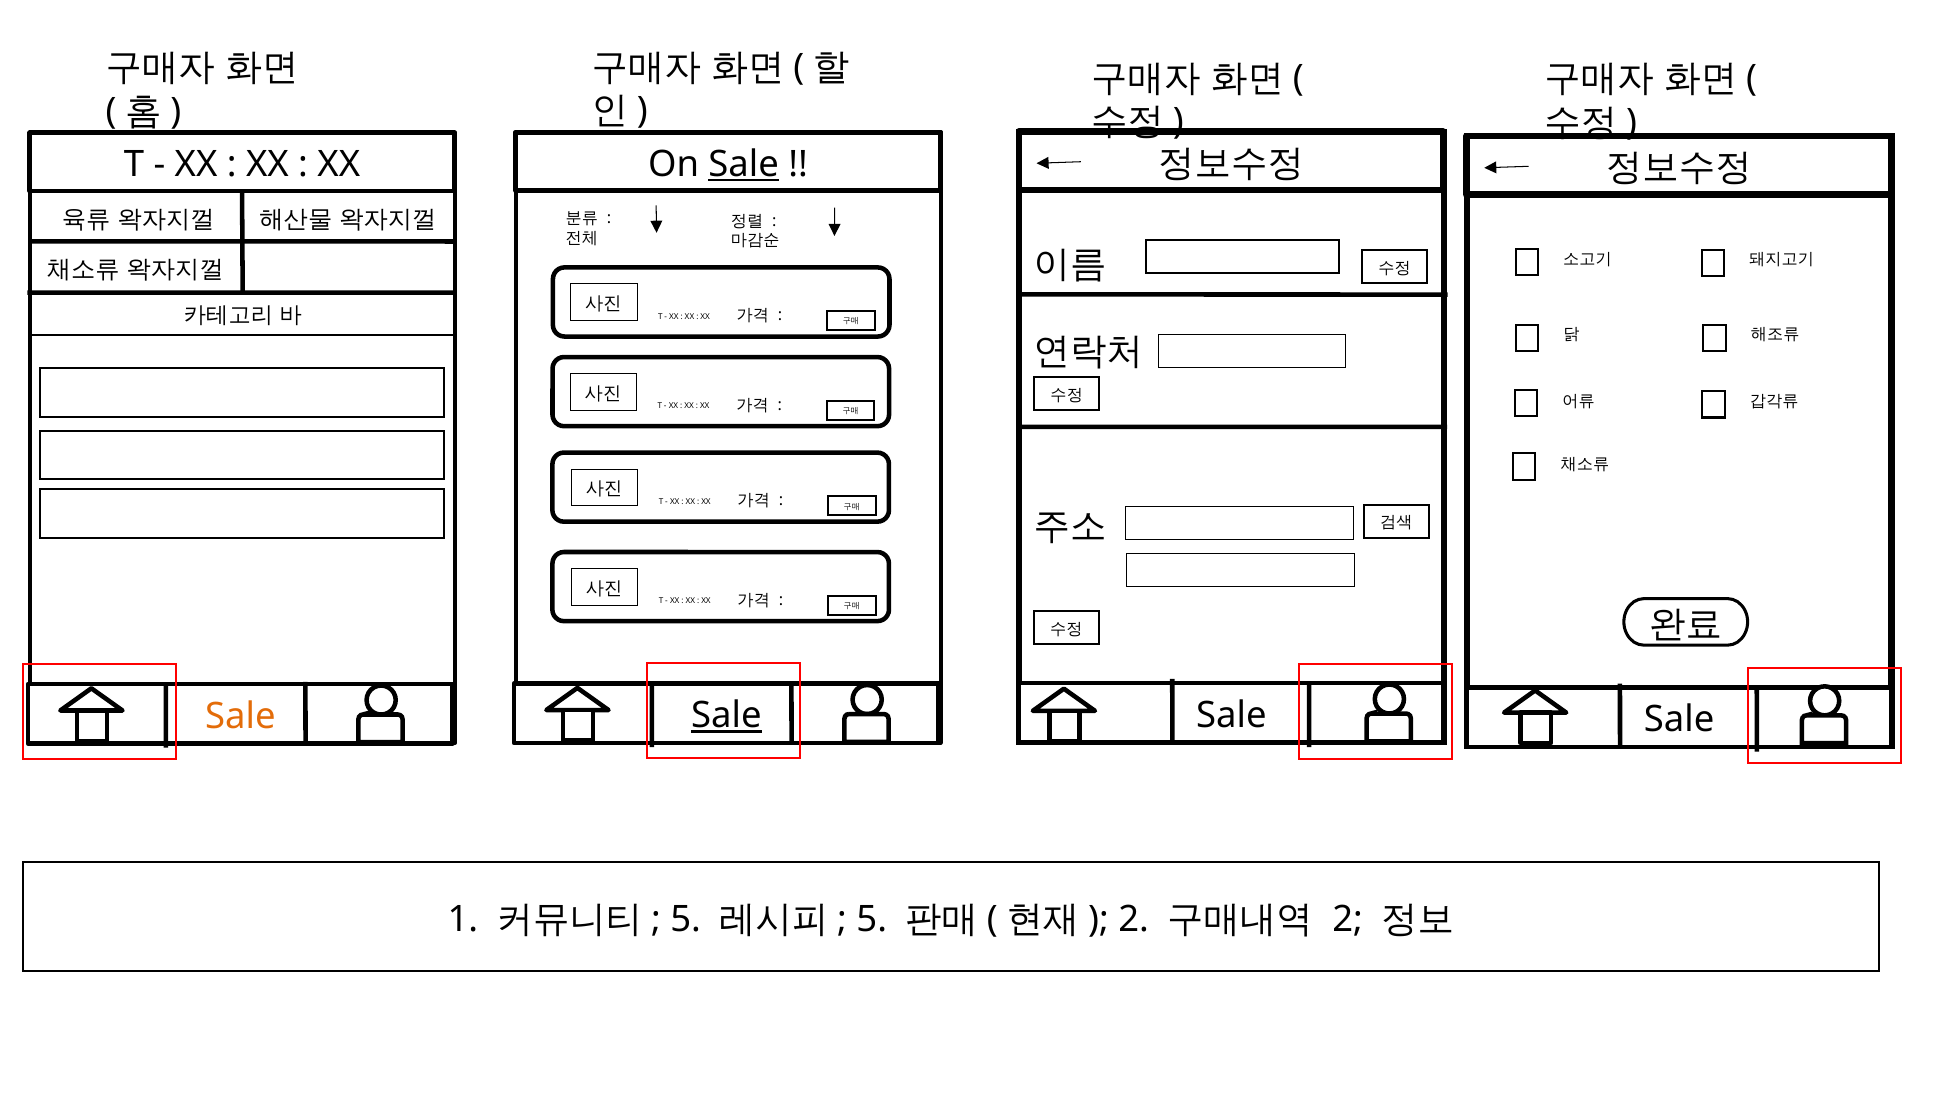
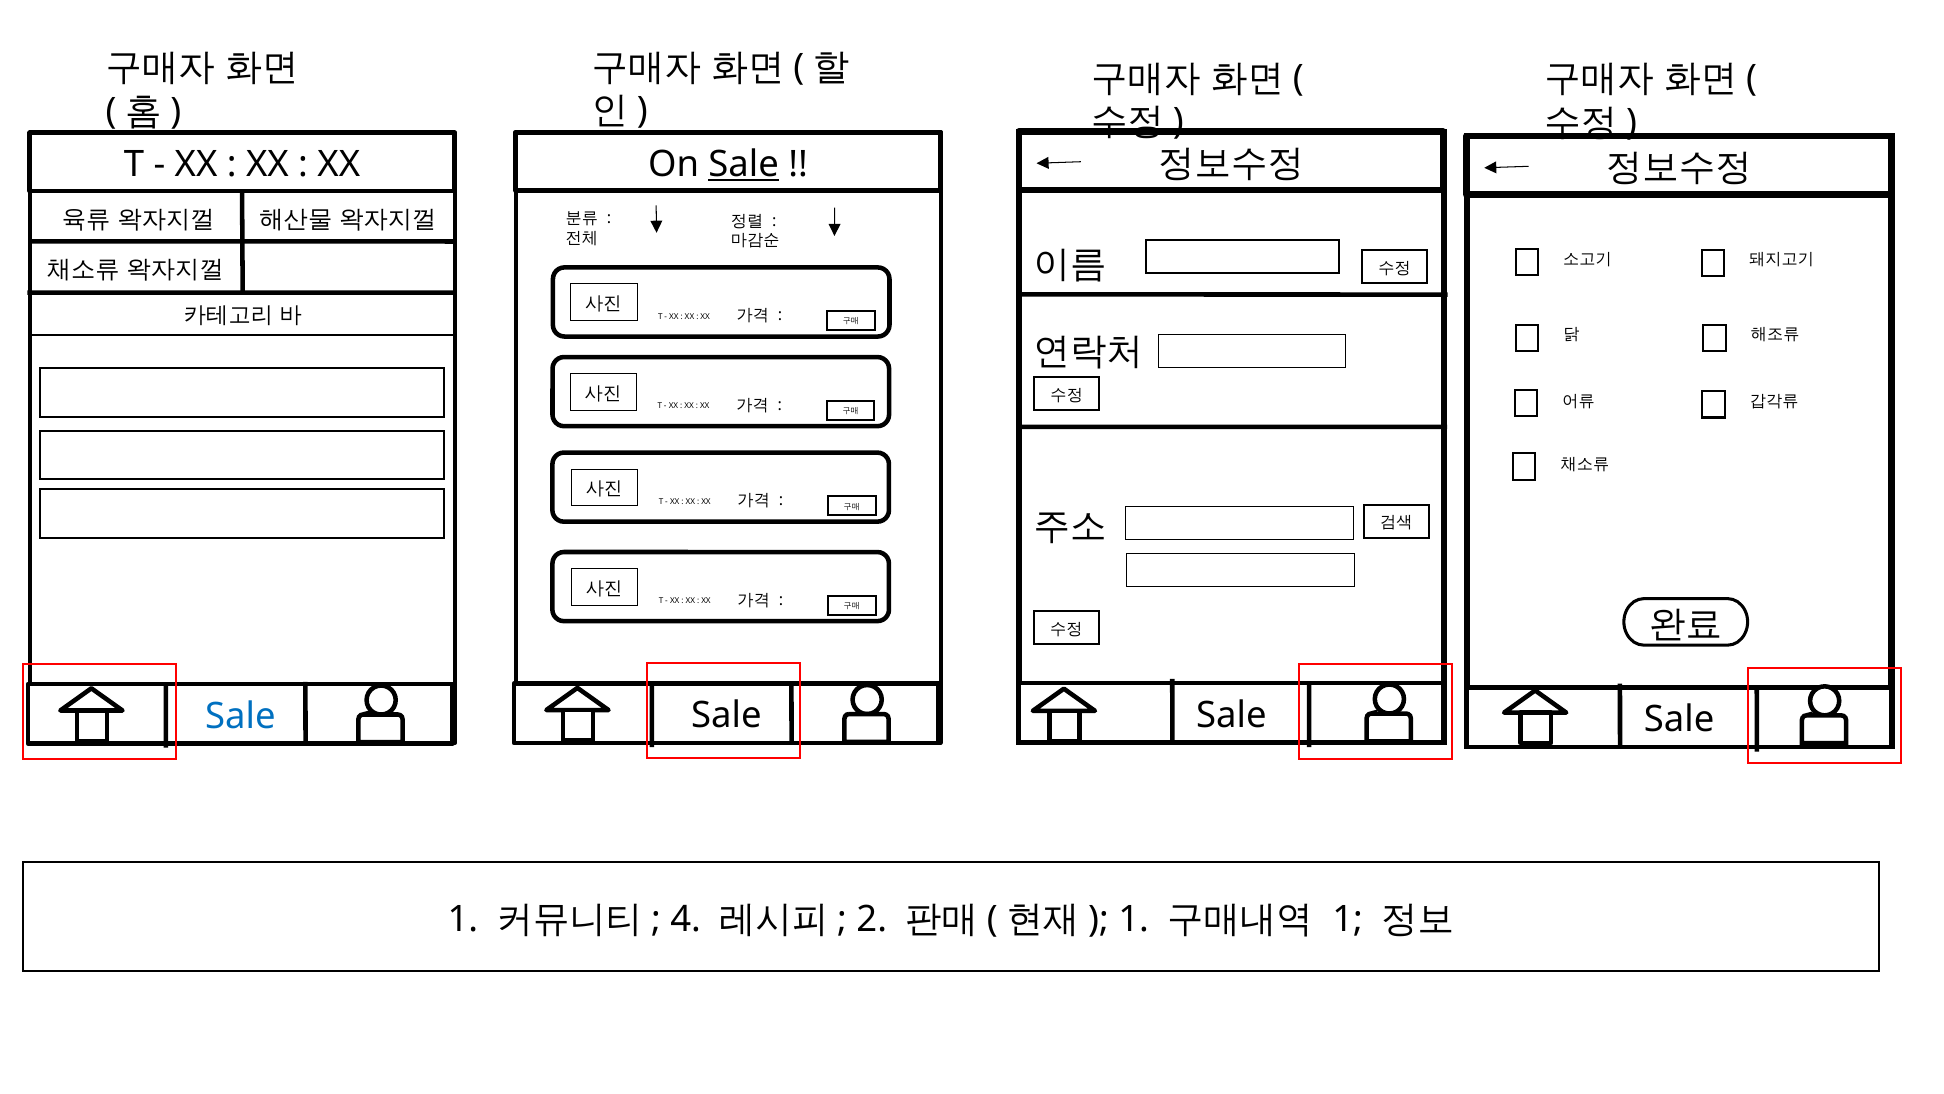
Sale underline: present -> none (726, 716)
Sale colour: orange -> blue (240, 716)
5: 5 -> 4 (686, 919)
5: 5 -> 2 (872, 919)
2: 2 -> 1 (1134, 919)
2: 2 -> 1 (1348, 919)
